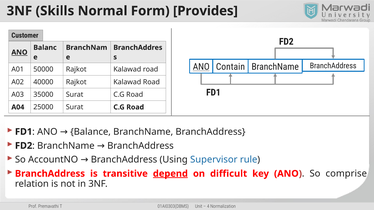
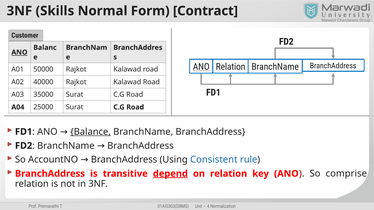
Provides: Provides -> Contract (205, 11)
ANO Contain: Contain -> Relation (231, 67)
Balance underline: none -> present (91, 132)
Supervisor: Supervisor -> Consistent (214, 160)
on difficult: difficult -> relation (229, 174)
